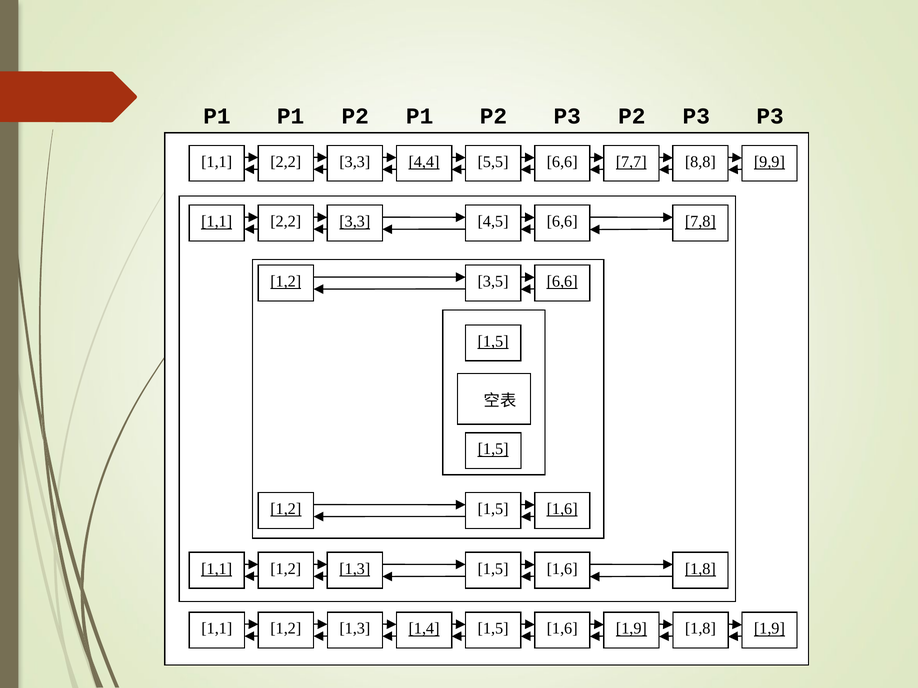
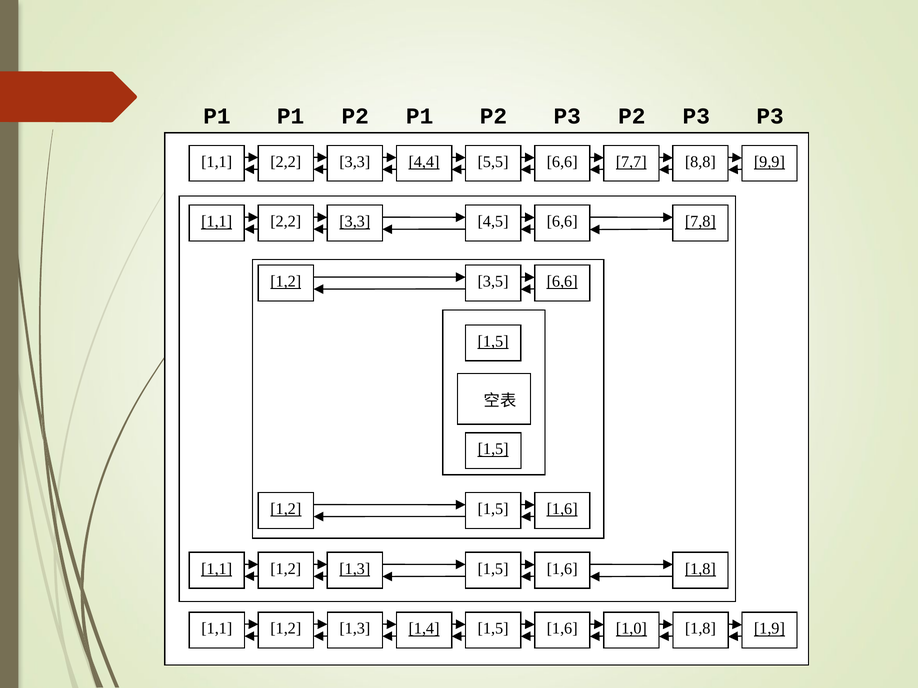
1,6 1,9: 1,9 -> 1,0 (631, 629)
